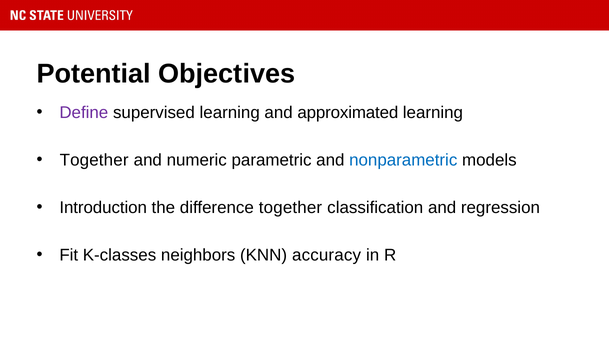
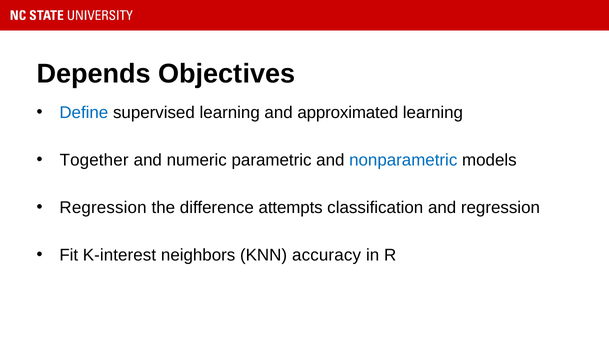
Potential: Potential -> Depends (94, 74)
Define colour: purple -> blue (84, 113)
Introduction: Introduction -> Regression (103, 207)
difference together: together -> attempts (291, 207)
K-classes: K-classes -> K-interest (119, 255)
